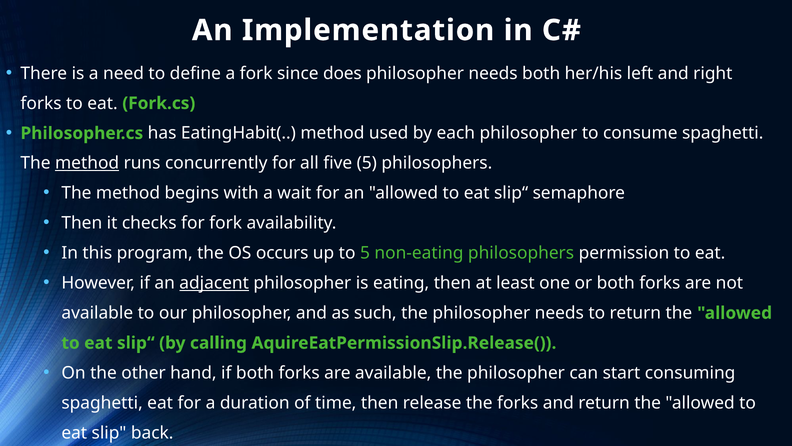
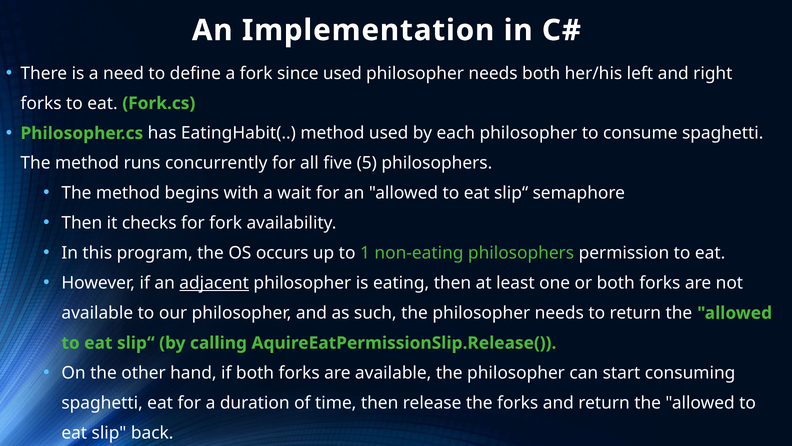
since does: does -> used (342, 73)
method underline: present -> none (87, 163)
to 5: 5 -> 1 (365, 253)
